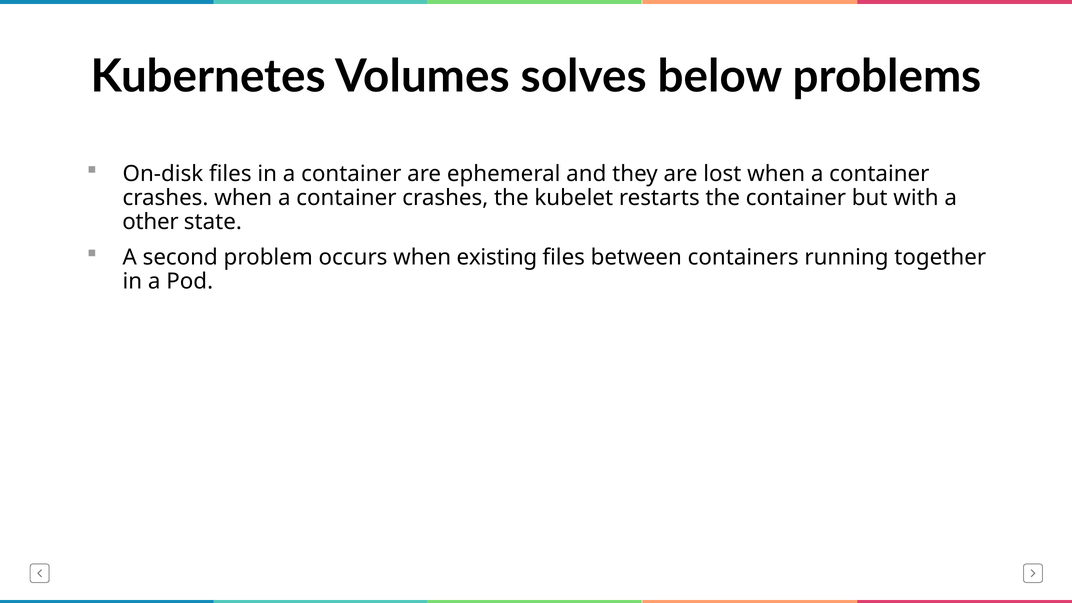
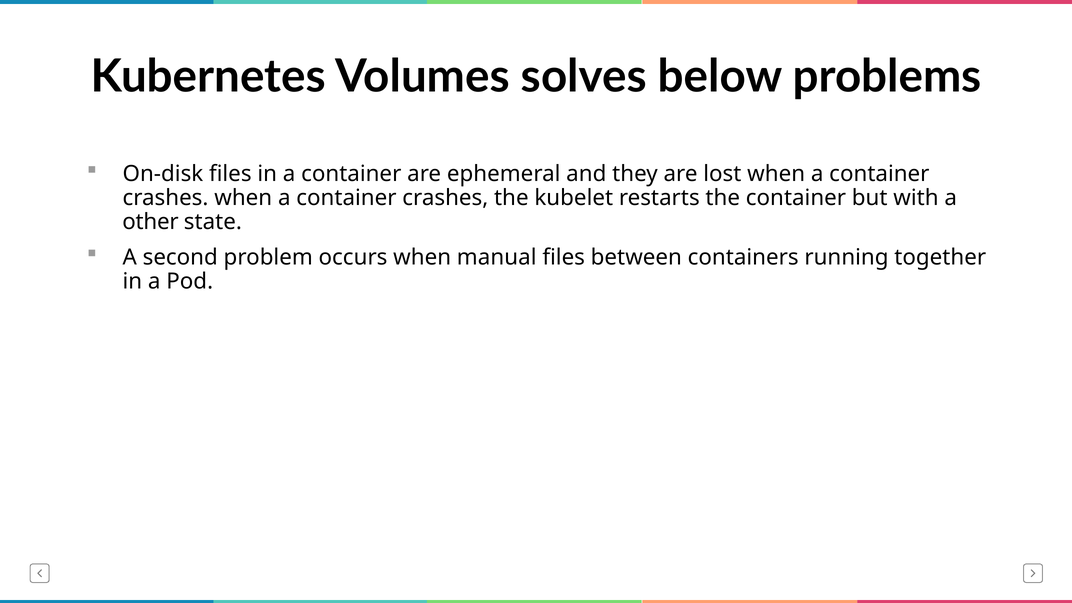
existing: existing -> manual (497, 257)
